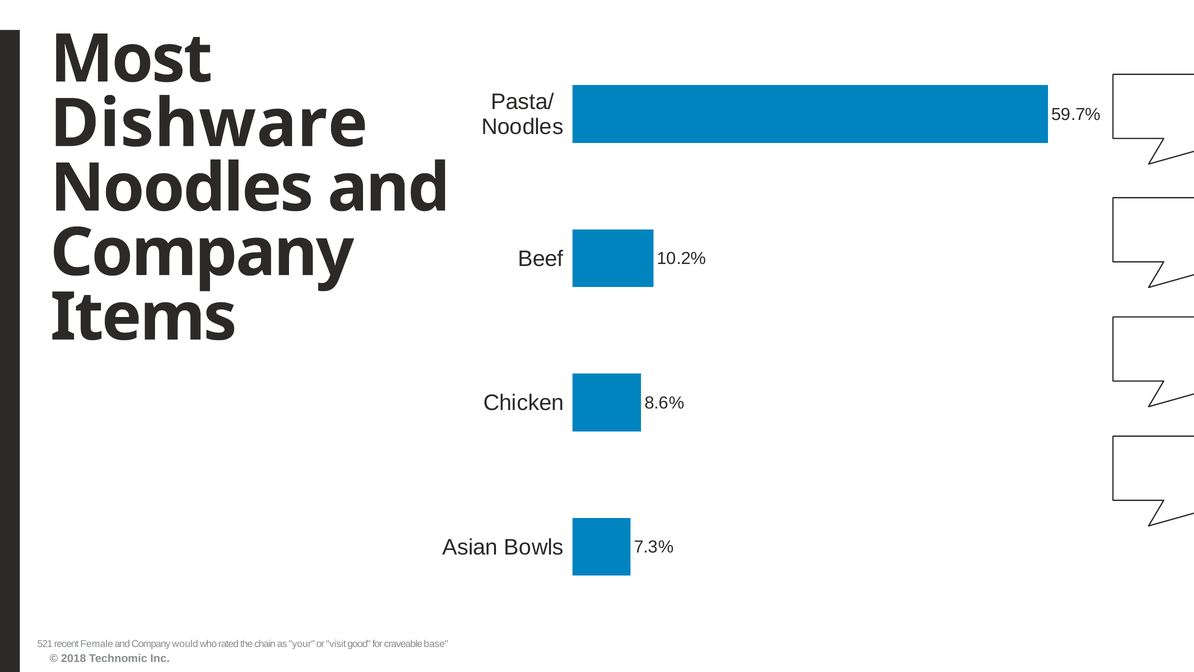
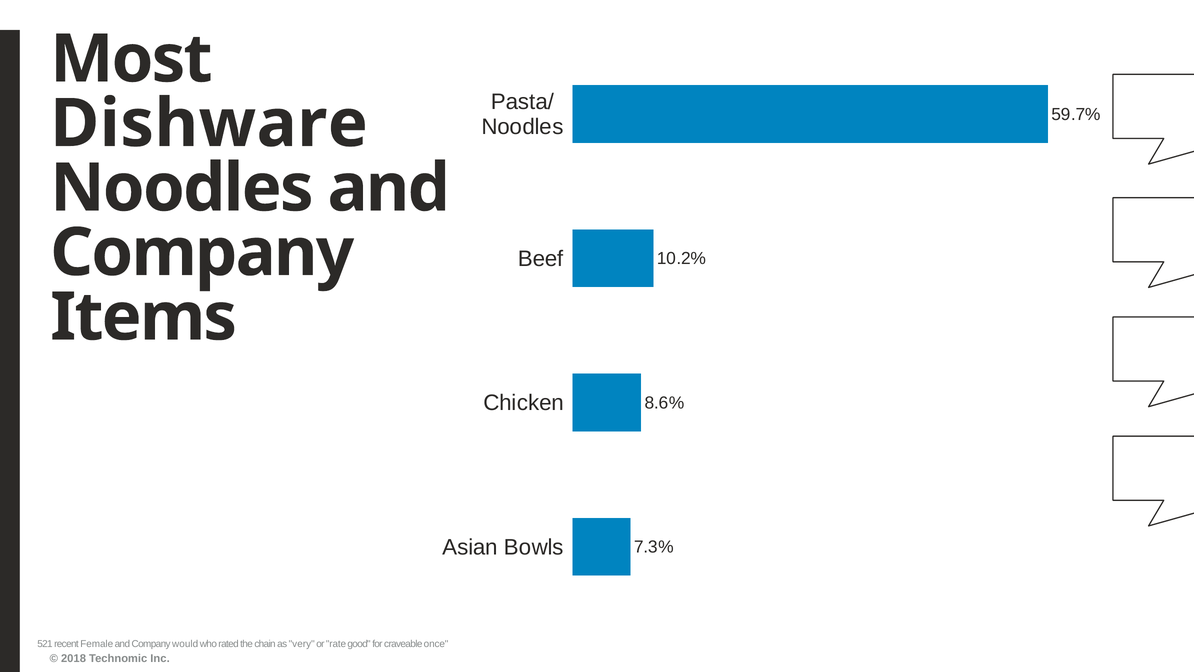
your: your -> very (302, 644)
visit: visit -> rate (336, 644)
base: base -> once (436, 644)
